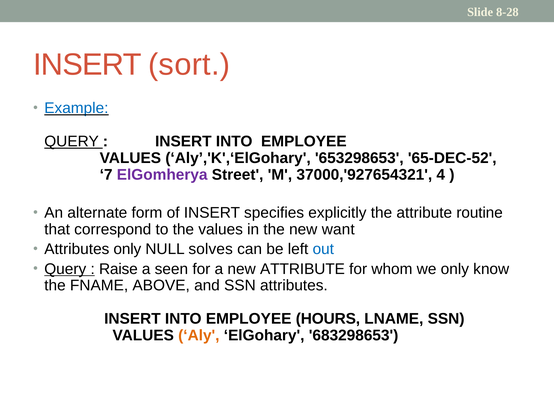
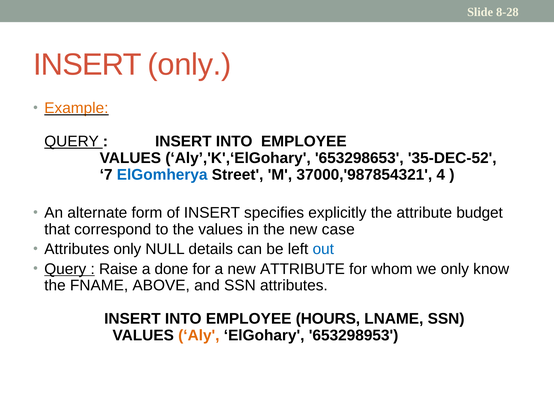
INSERT sort: sort -> only (189, 64)
Example colour: blue -> orange (76, 108)
65-DEC-52: 65-DEC-52 -> 35-DEC-52 (452, 158)
ElGomherya colour: purple -> blue (162, 174)
37000,'927654321: 37000,'927654321 -> 37000,'987854321 (364, 174)
routine: routine -> budget (480, 213)
want: want -> case (338, 229)
solves: solves -> details (211, 249)
seen: seen -> done (171, 269)
683298653: 683298653 -> 653298953 (354, 335)
